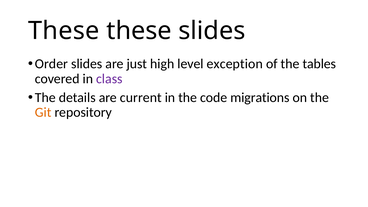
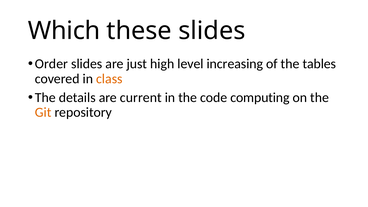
These: These -> Which (64, 31)
exception: exception -> increasing (235, 64)
class colour: purple -> orange (109, 79)
migrations: migrations -> computing (260, 97)
